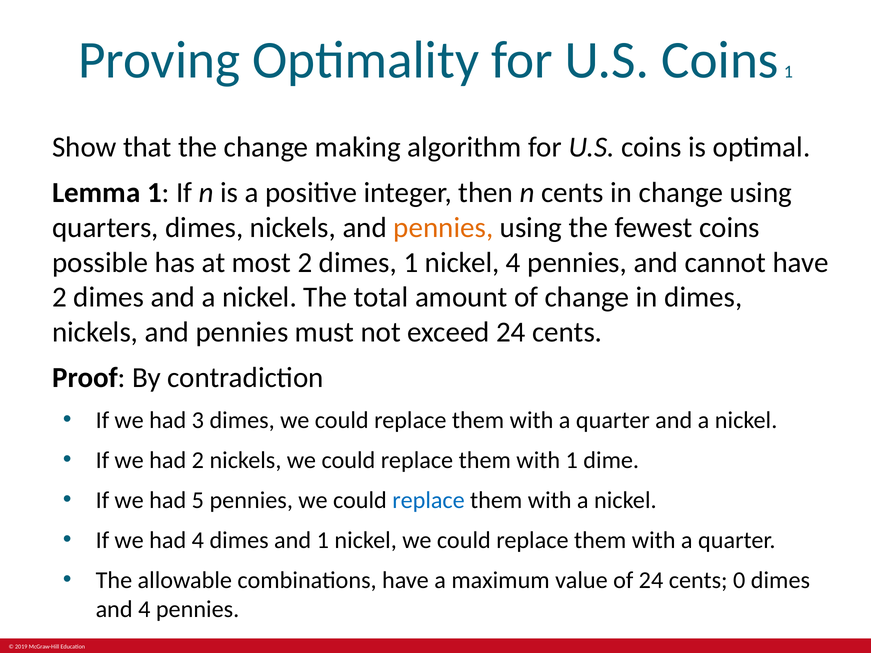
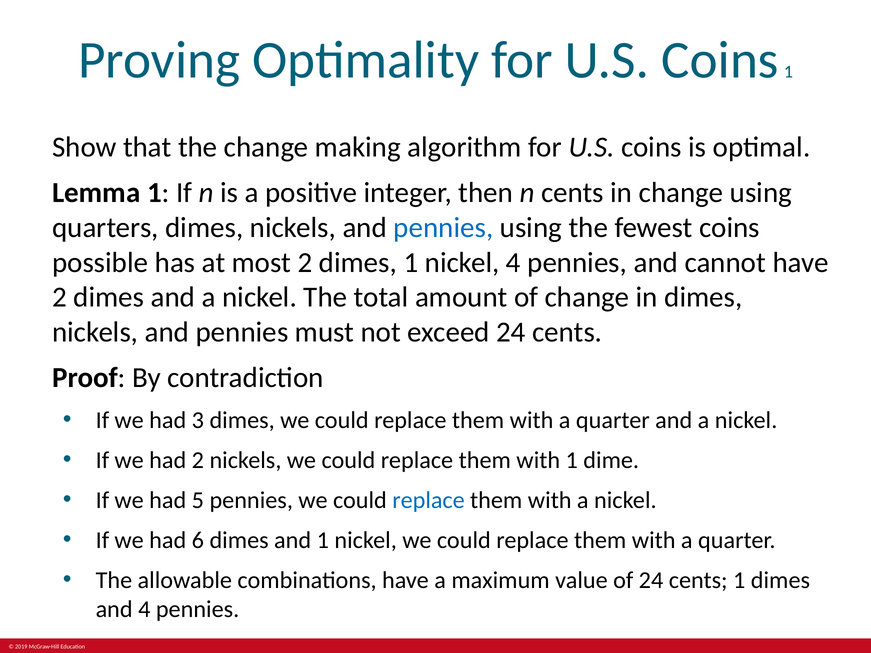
pennies colour: orange -> blue (443, 228)
had 4: 4 -> 6 (198, 540)
cents 0: 0 -> 1 (739, 580)
